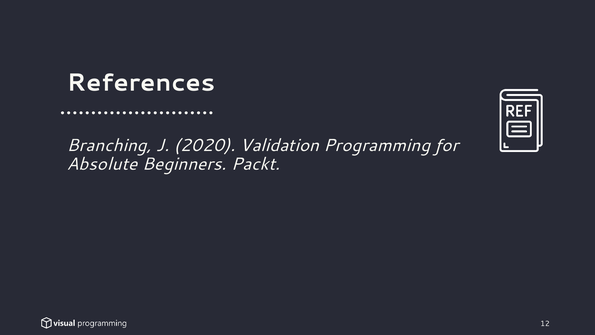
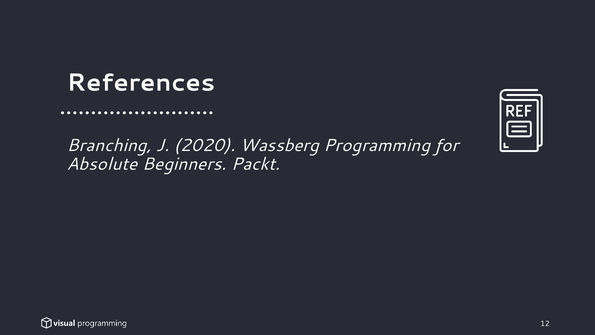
Validation: Validation -> Wassberg (279, 145)
